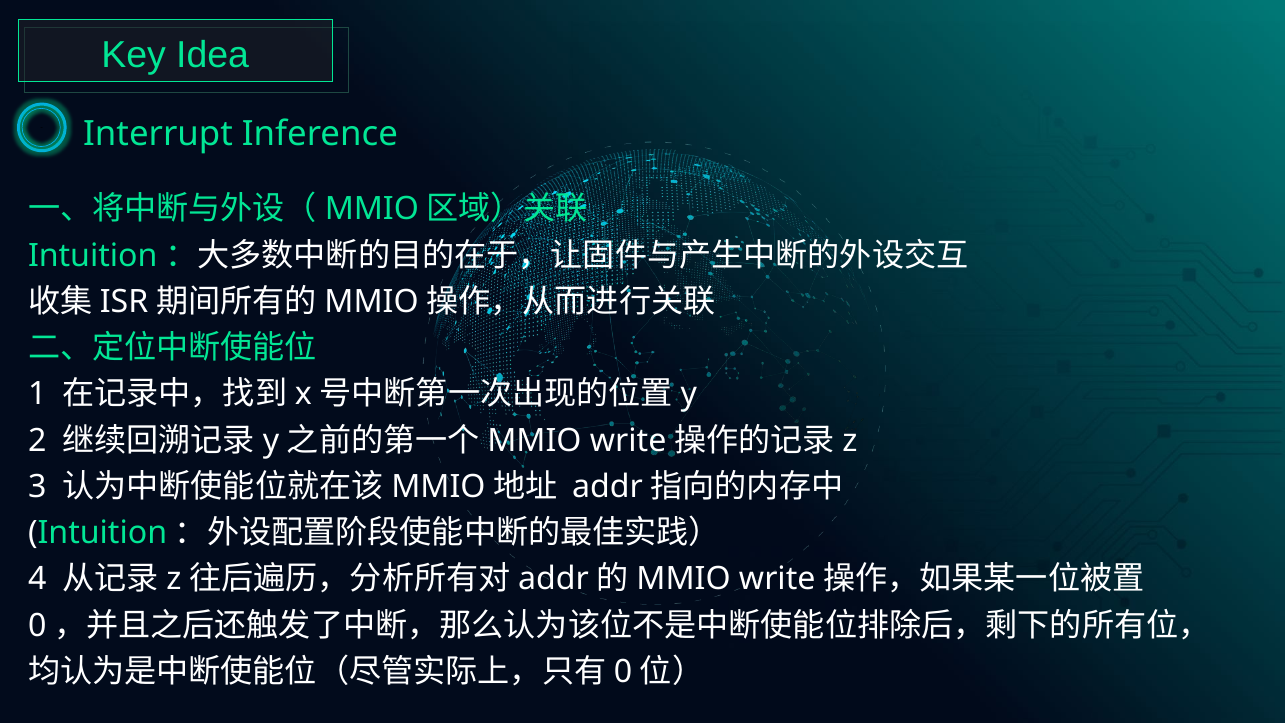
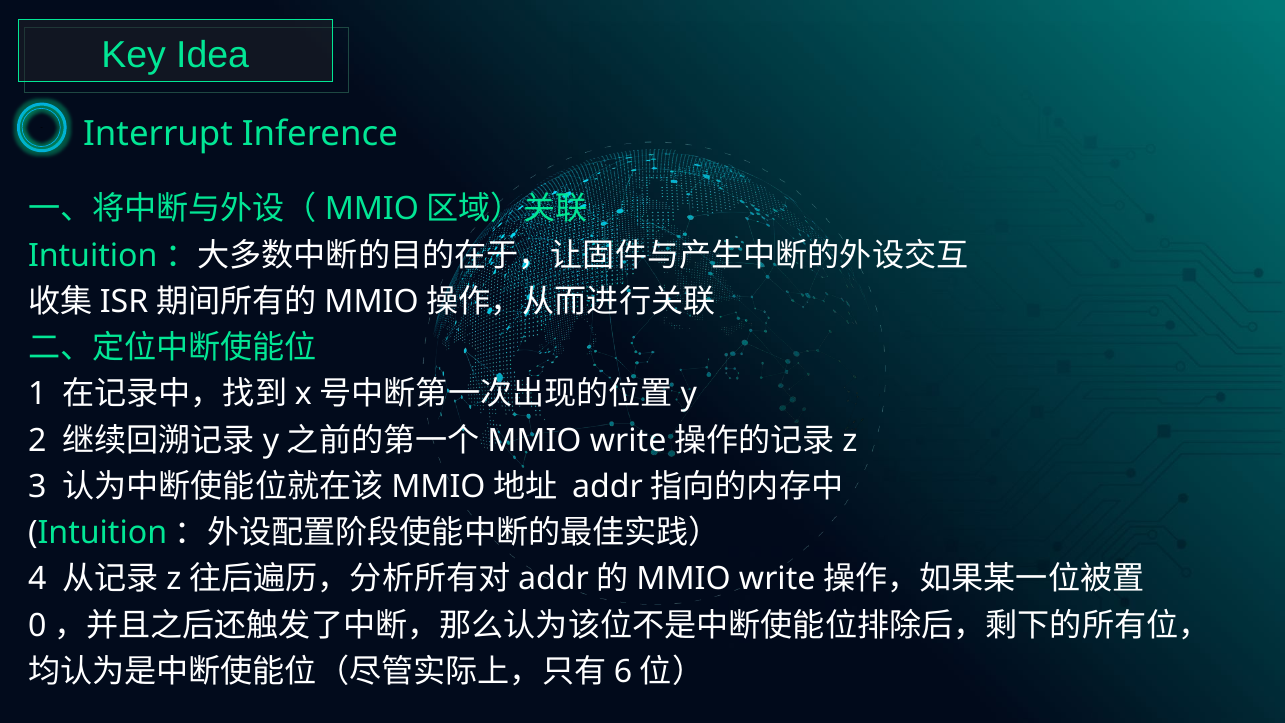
0: 0 -> 6 (623, 672)
